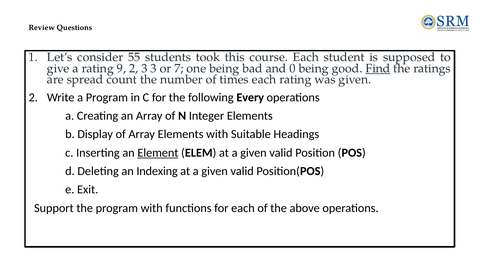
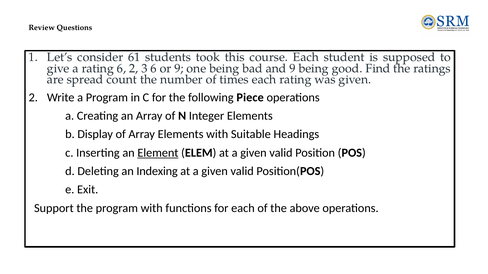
55: 55 -> 61 (134, 57)
rating 9: 9 -> 6 (121, 68)
3 3: 3 -> 6 (154, 68)
or 7: 7 -> 9 (179, 68)
and 0: 0 -> 9 (293, 68)
Find underline: present -> none (378, 68)
Every: Every -> Piece (250, 98)
